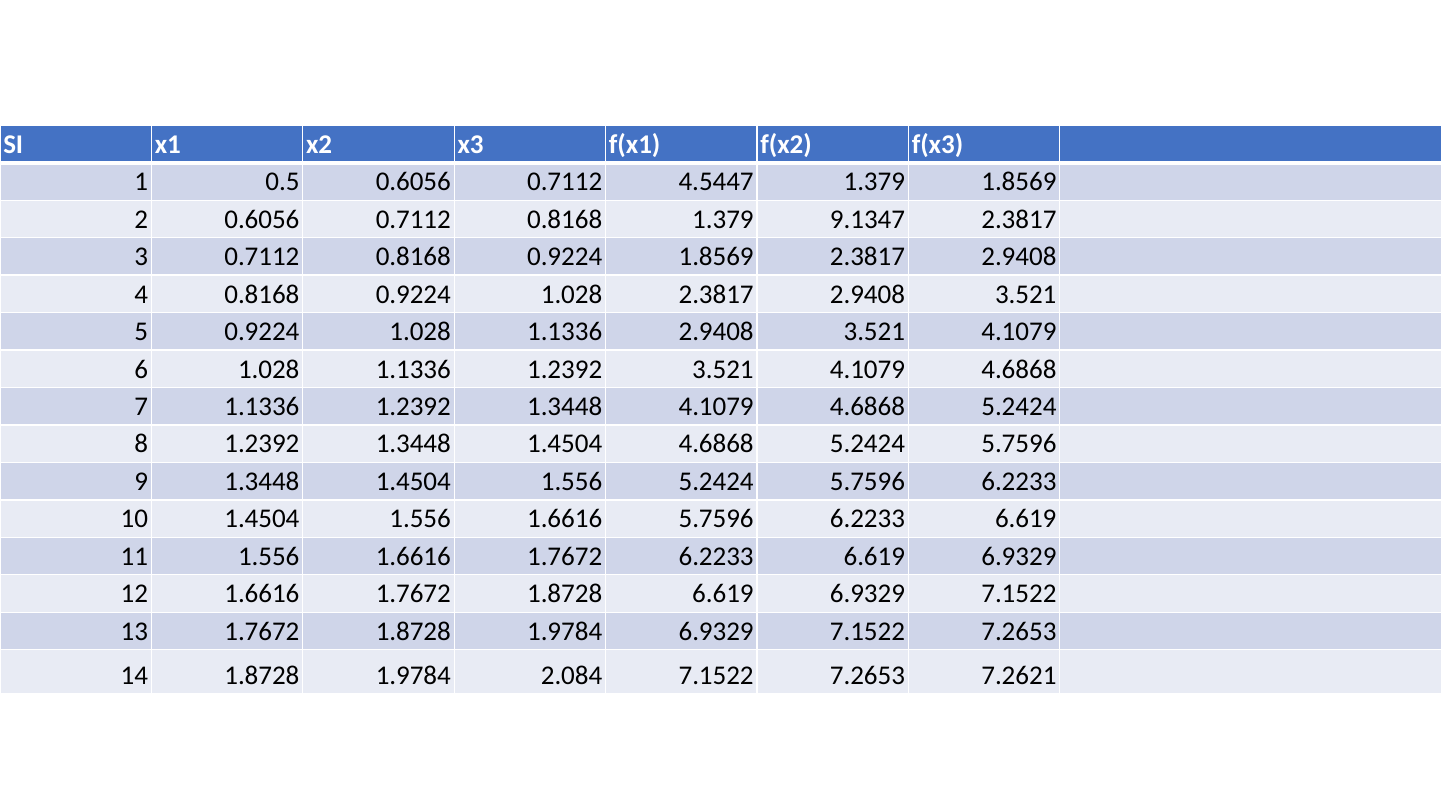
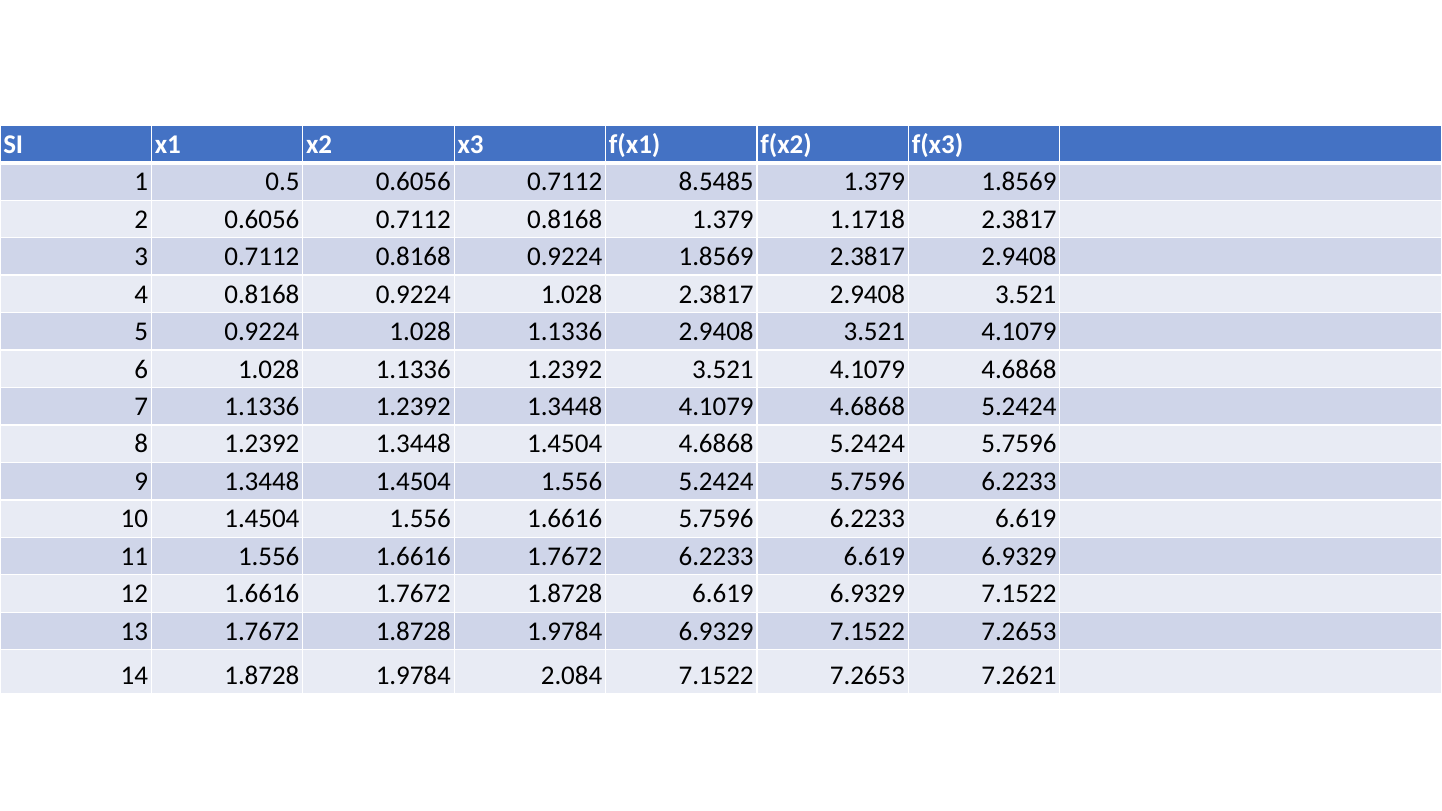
4.5447: 4.5447 -> 8.5485 (716, 182)
9.1347: 9.1347 -> 1.1718 (868, 219)
